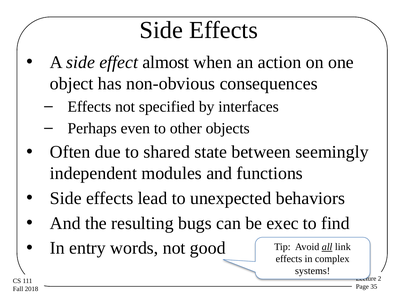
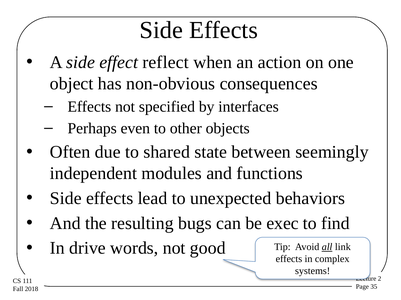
almost: almost -> reflect (166, 62)
entry: entry -> drive (88, 249)
